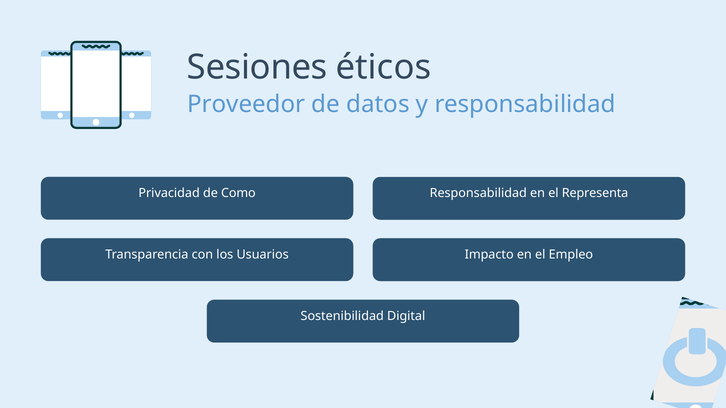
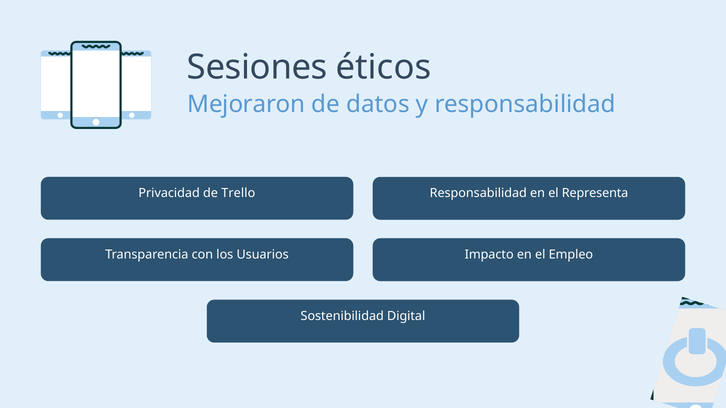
Proveedor: Proveedor -> Mejoraron (246, 105)
Como: Como -> Trello (238, 193)
